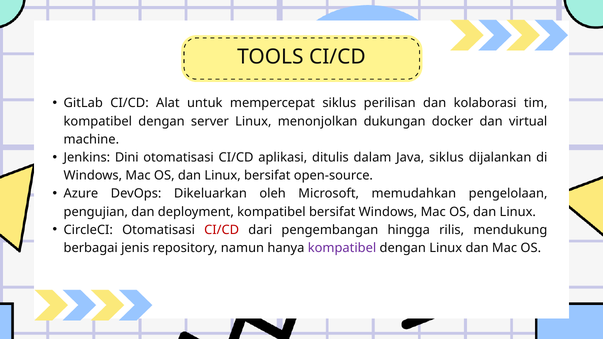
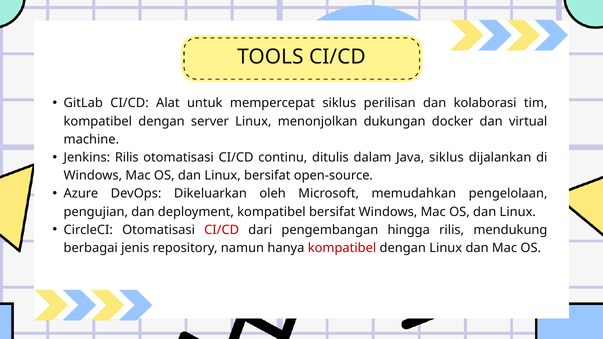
Jenkins Dini: Dini -> Rilis (127, 158)
aplikasi: aplikasi -> continu (283, 158)
kompatibel colour: purple -> red (342, 248)
